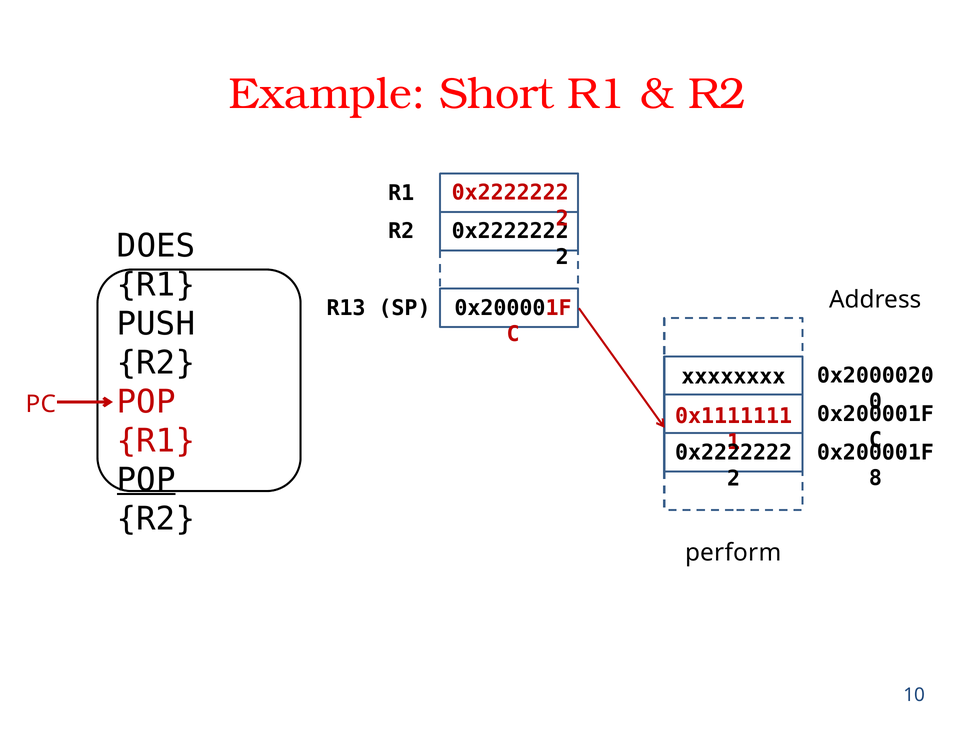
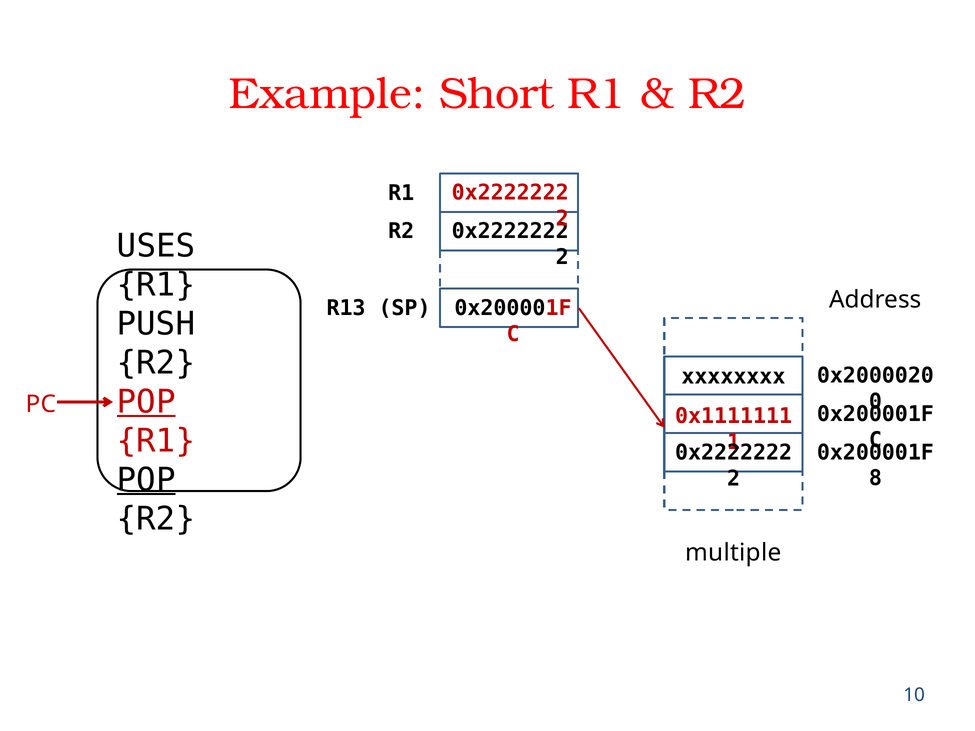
DOES: DOES -> USES (156, 246)
POP underline: none -> present (146, 402)
perform: perform -> multiple (733, 553)
